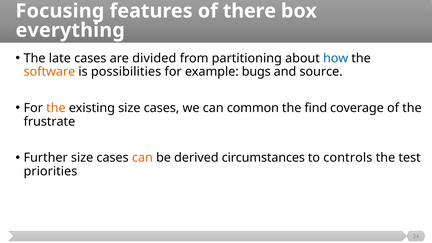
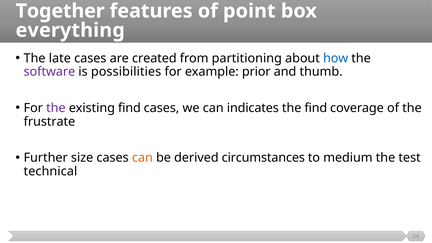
Focusing: Focusing -> Together (60, 11)
there: there -> point (249, 11)
divided: divided -> created (154, 58)
software colour: orange -> purple (49, 72)
bugs: bugs -> prior (256, 72)
source: source -> thumb (321, 72)
the colour: orange -> purple (56, 108)
existing size: size -> find (129, 108)
common: common -> indicates (253, 108)
controls: controls -> medium (348, 158)
priorities: priorities -> technical (50, 171)
